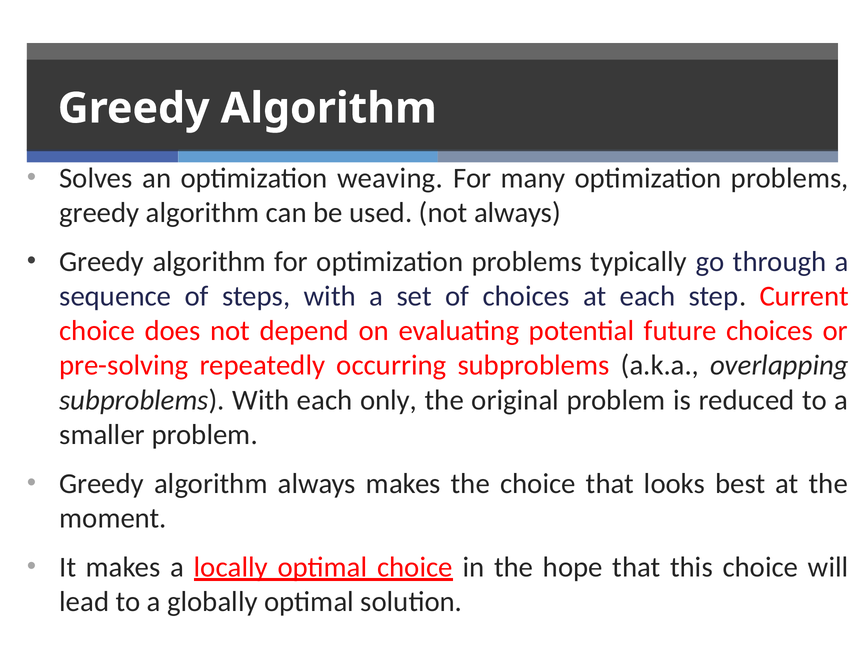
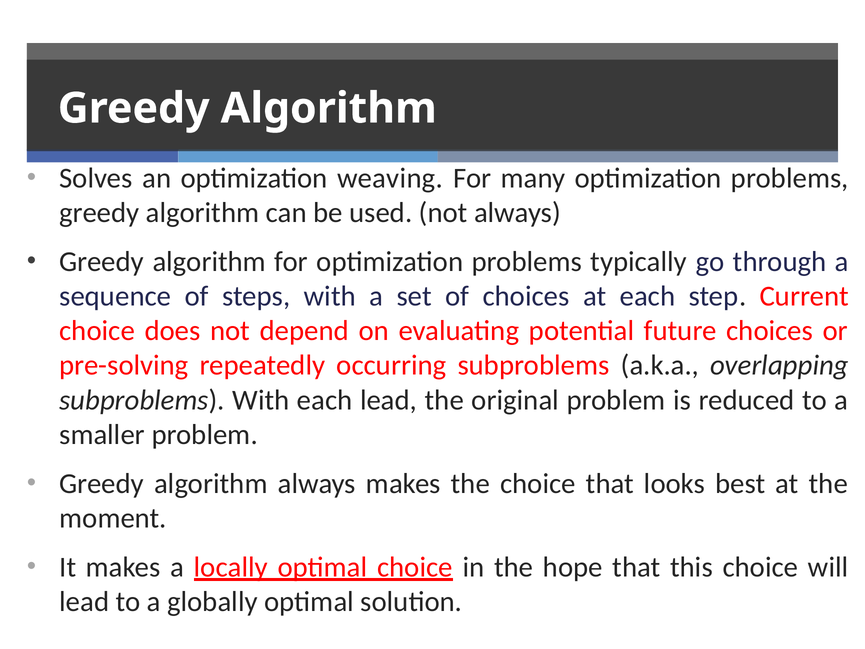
each only: only -> lead (389, 400)
